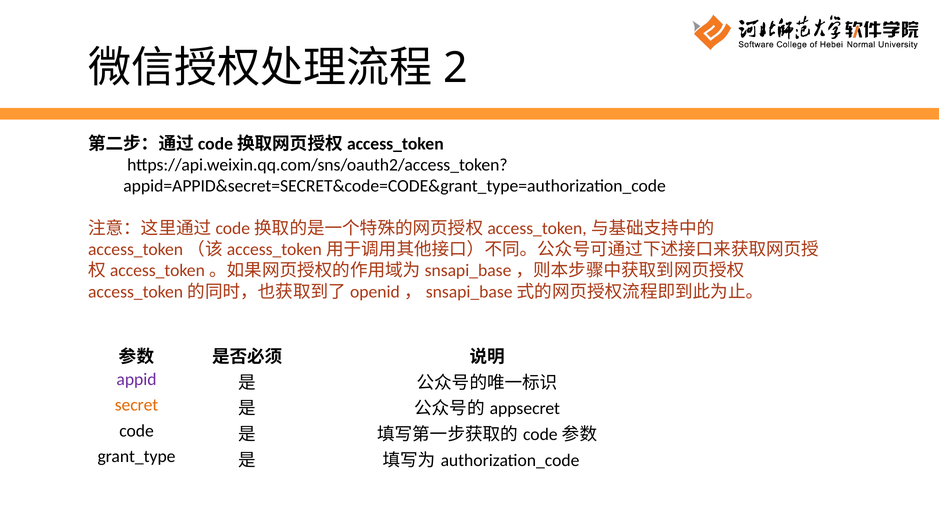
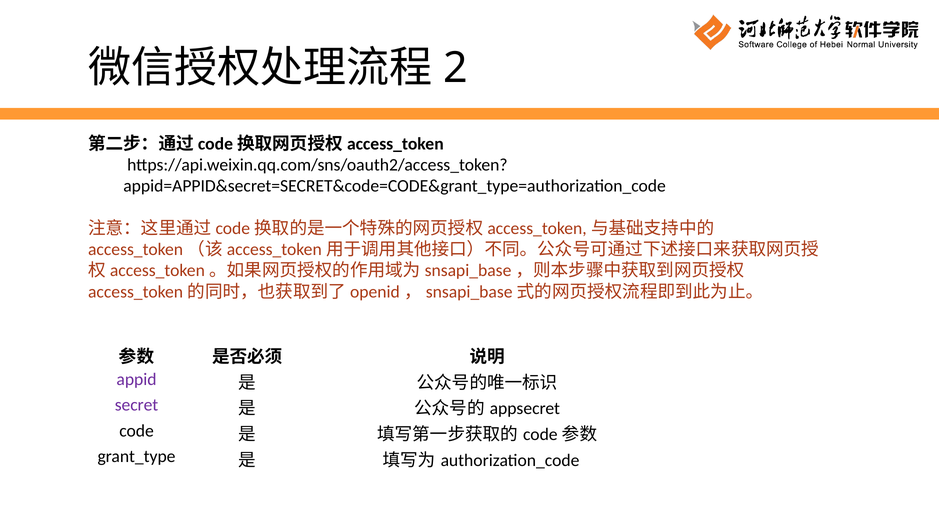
secret colour: orange -> purple (137, 405)
